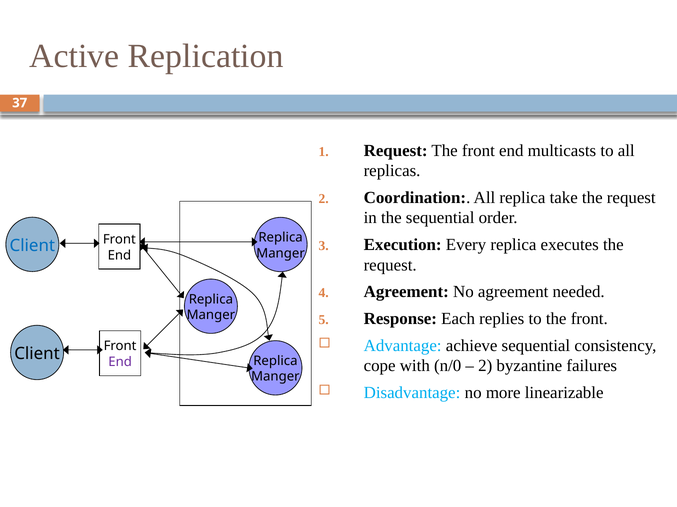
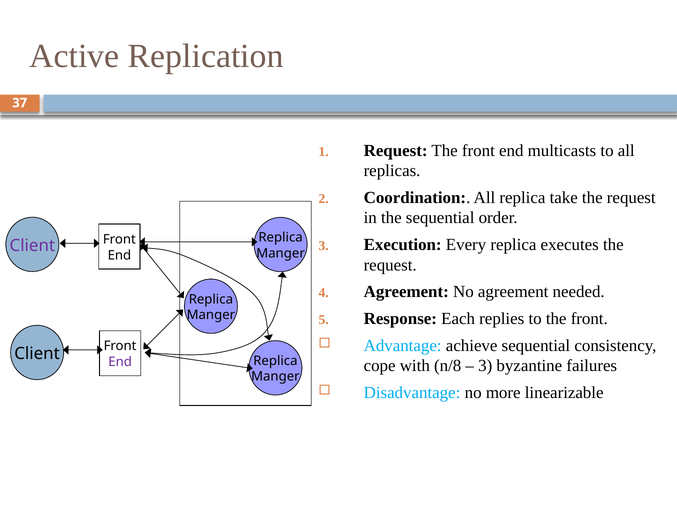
Client colour: blue -> purple (32, 246)
n/0: n/0 -> n/8 (448, 366)
2: 2 -> 3 (485, 366)
